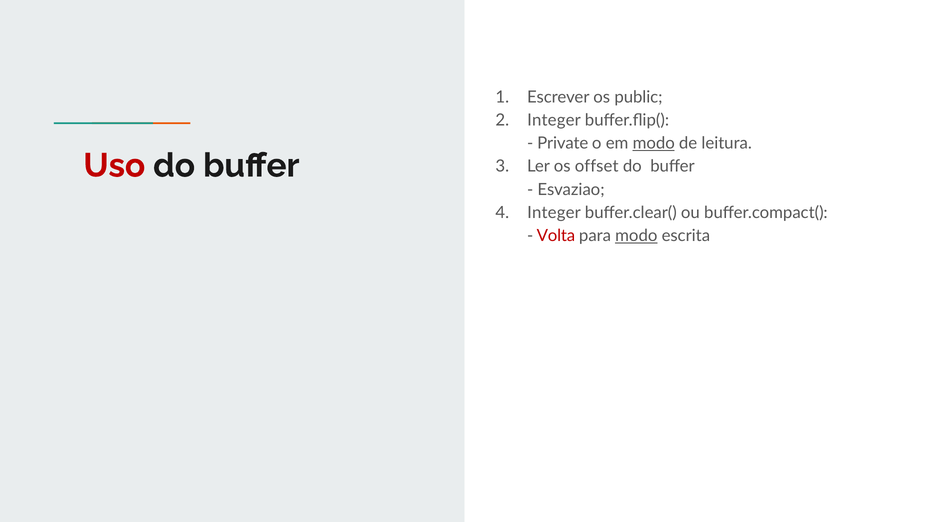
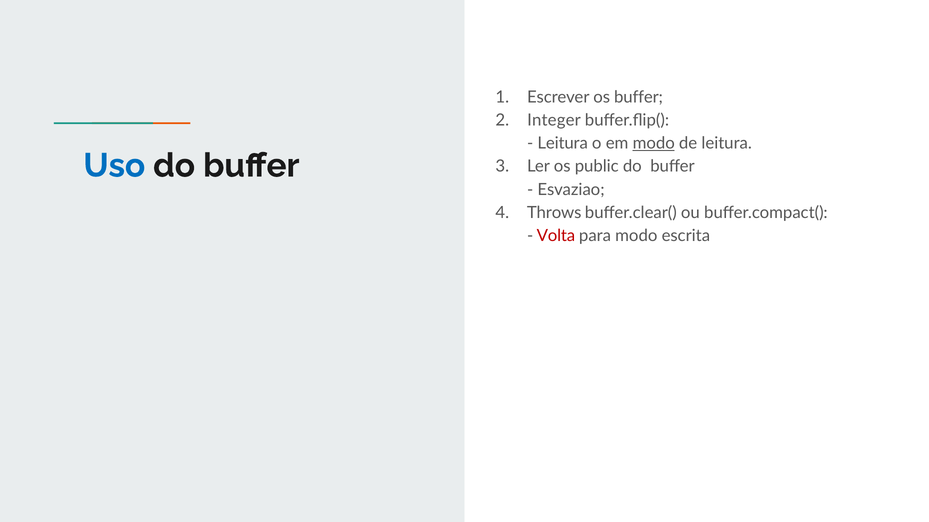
os public: public -> buffer (639, 97)
Private: Private -> Leitura (563, 143)
Uso colour: red -> blue (114, 166)
offset: offset -> public (597, 167)
Integer: Integer -> Throws (554, 213)
modo underline: present -> none (636, 236)
